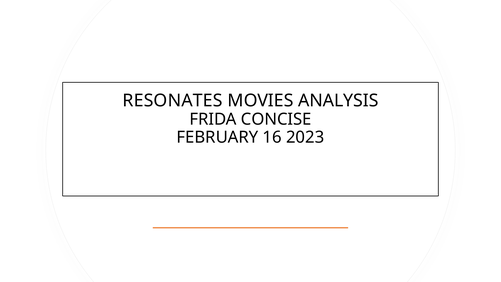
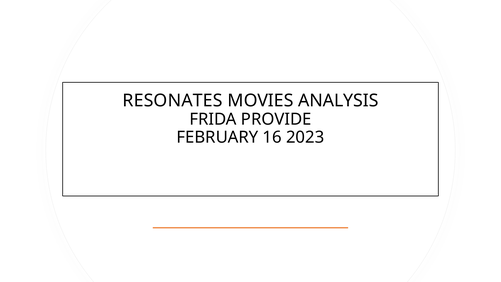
CONCISE: CONCISE -> PROVIDE (276, 119)
